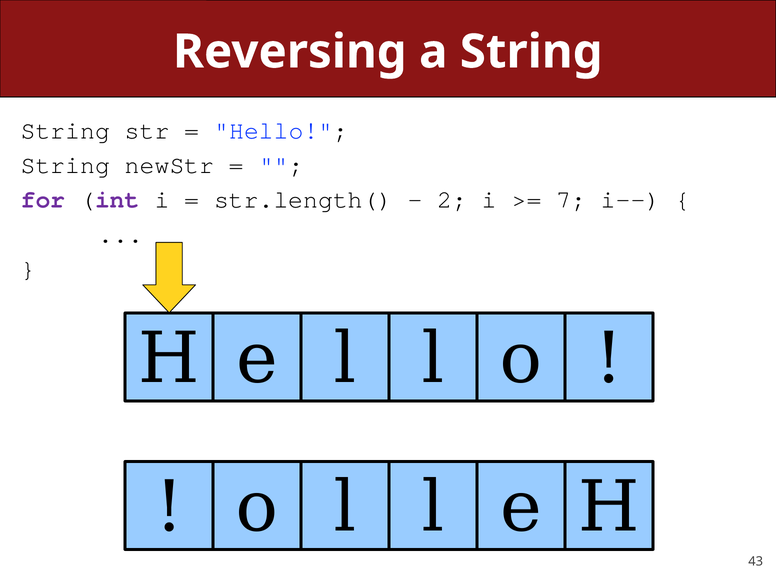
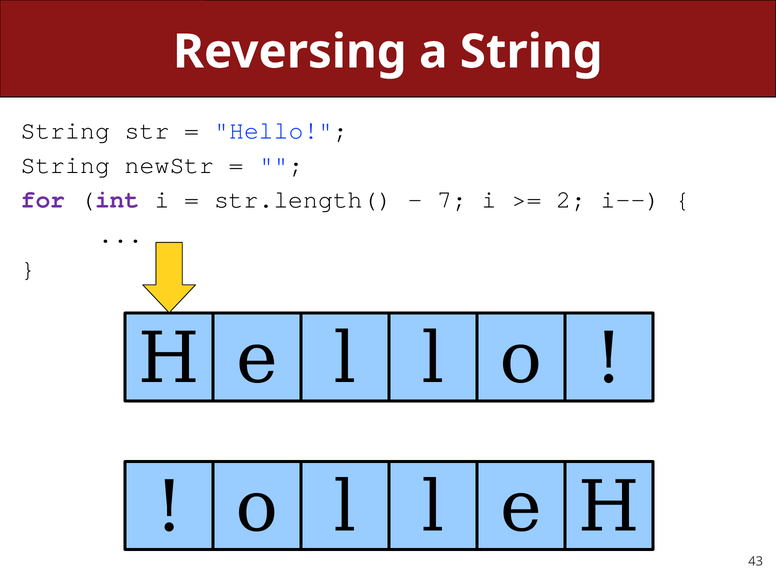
2: 2 -> 7 (452, 200)
7: 7 -> 2 (571, 200)
